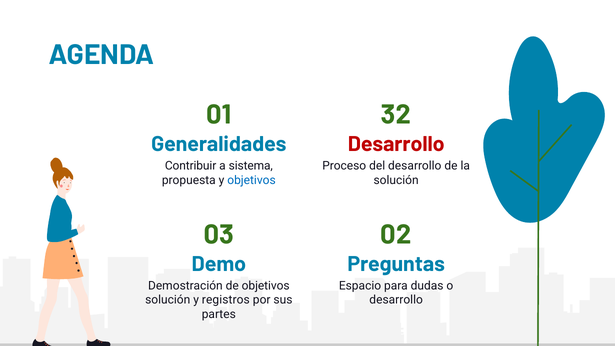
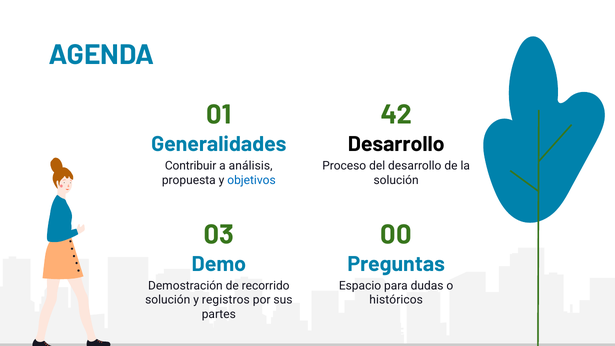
32: 32 -> 42 (396, 115)
Desarrollo colour: red -> black (396, 144)
sistema: sistema -> análisis (251, 166)
02: 02 -> 00 (396, 234)
de objetivos: objetivos -> recorrido (266, 286)
desarrollo: desarrollo -> históricos (396, 300)
